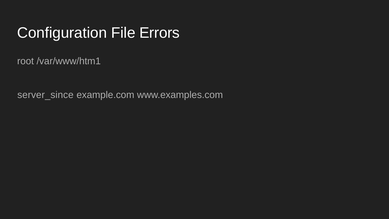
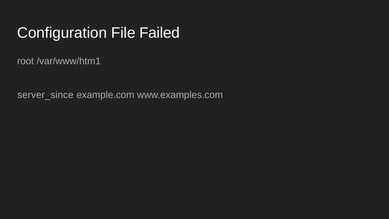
Errors: Errors -> Failed (160, 33)
